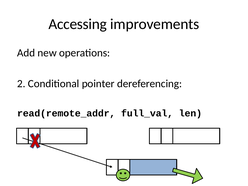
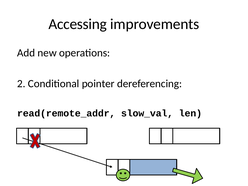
full_val: full_val -> slow_val (147, 113)
